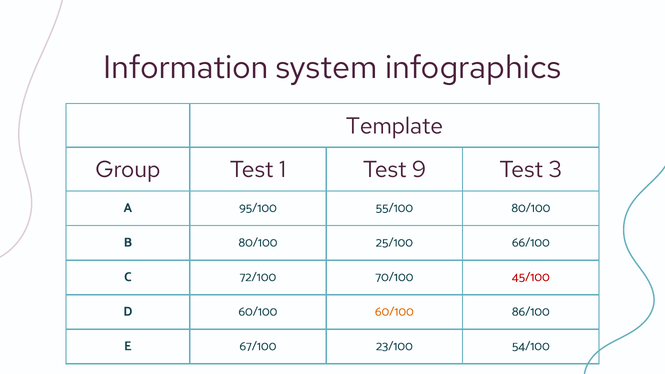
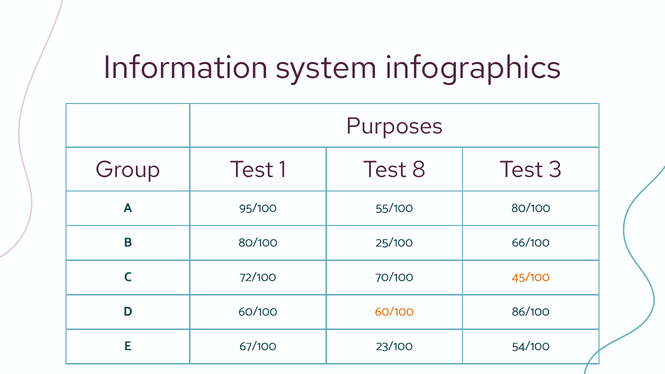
Template: Template -> Purposes (394, 126)
9: 9 -> 8 (419, 170)
45/100 colour: red -> orange (531, 277)
